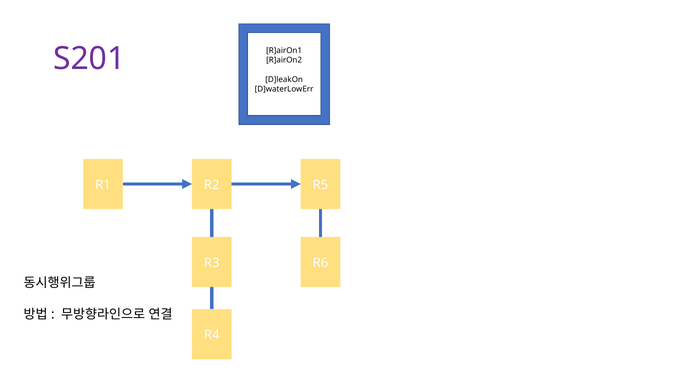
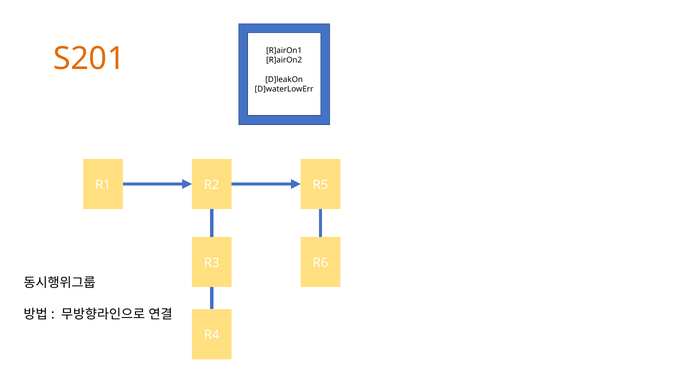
S201 colour: purple -> orange (89, 58)
